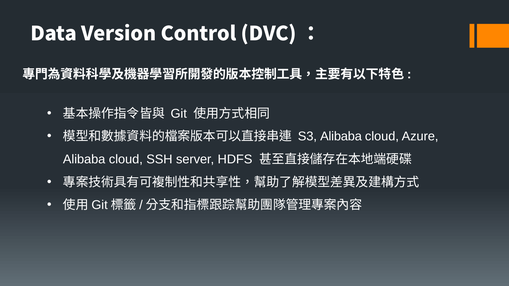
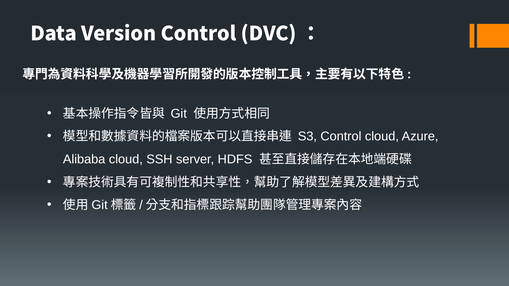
S3 Alibaba: Alibaba -> Control (341, 137)
